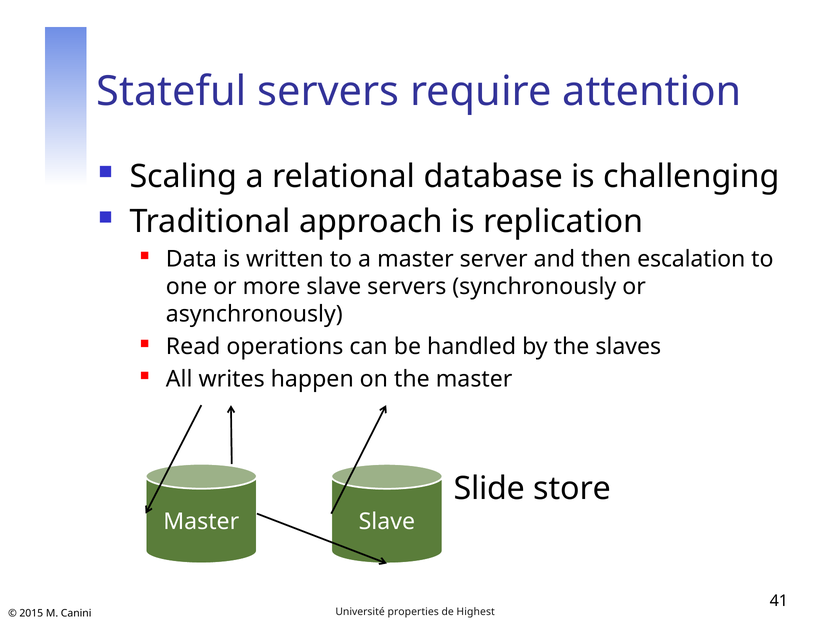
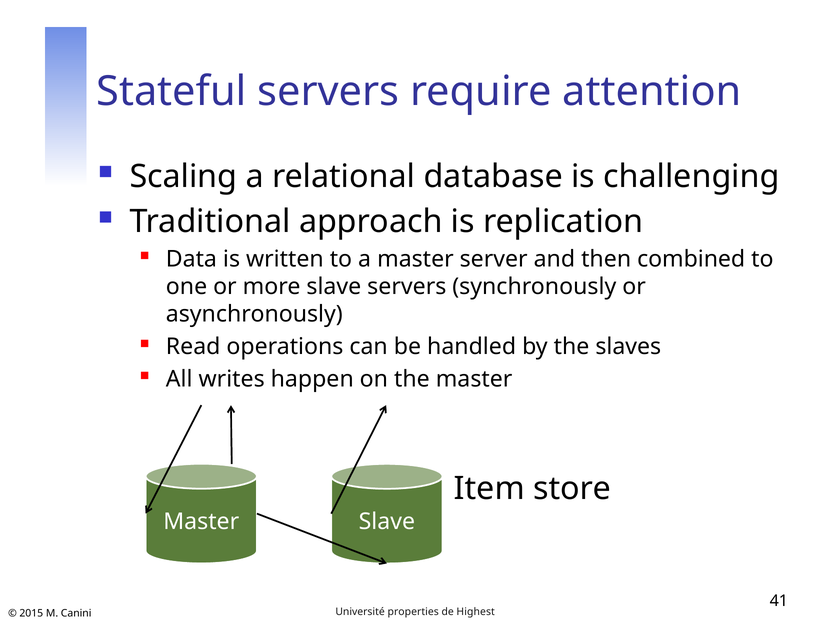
escalation: escalation -> combined (691, 259)
Slide: Slide -> Item (489, 489)
